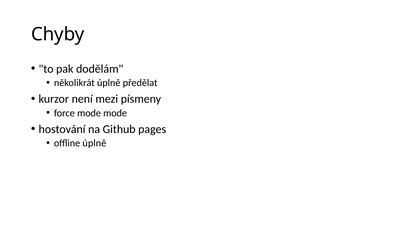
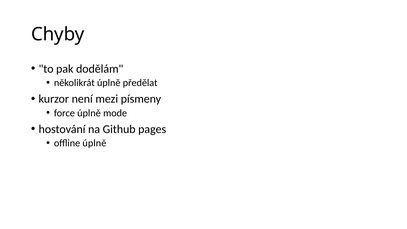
force mode: mode -> úplně (89, 113)
